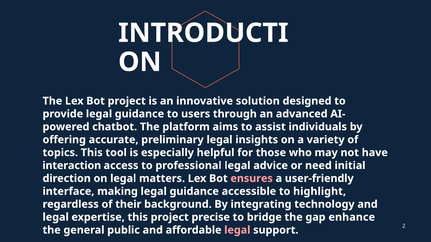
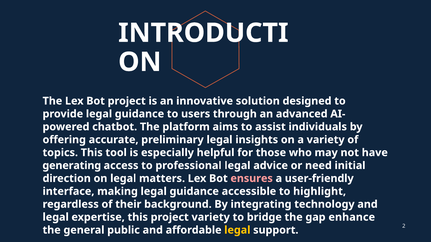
interaction: interaction -> generating (72, 166)
project precise: precise -> variety (211, 218)
legal colour: pink -> yellow (237, 230)
